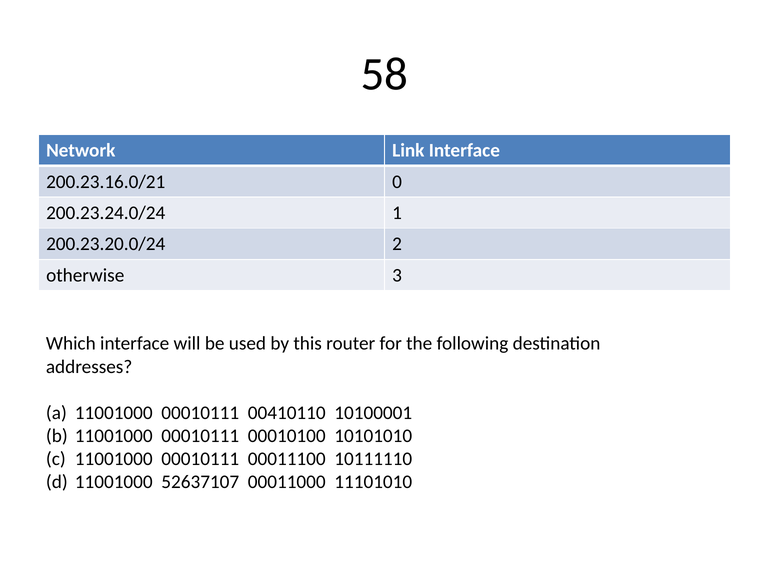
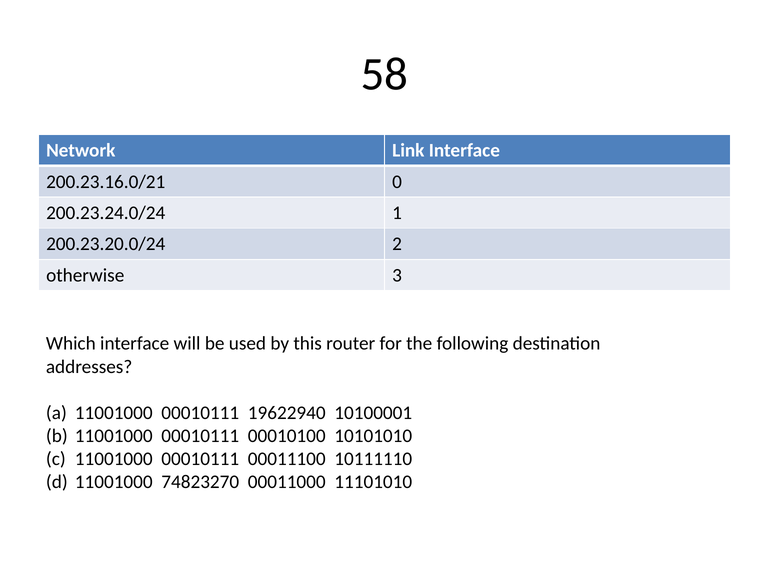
00410110: 00410110 -> 19622940 (287, 413)
52637107: 52637107 -> 74823270 (200, 482)
